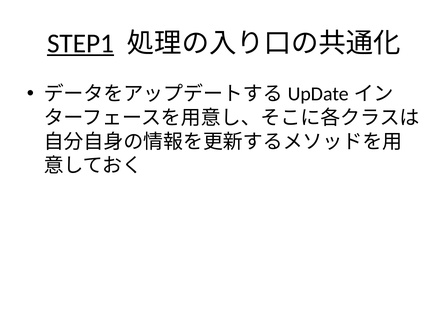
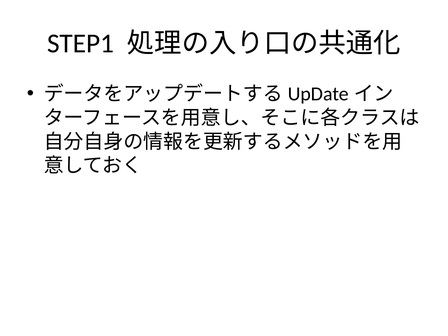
STEP1 underline: present -> none (81, 43)
